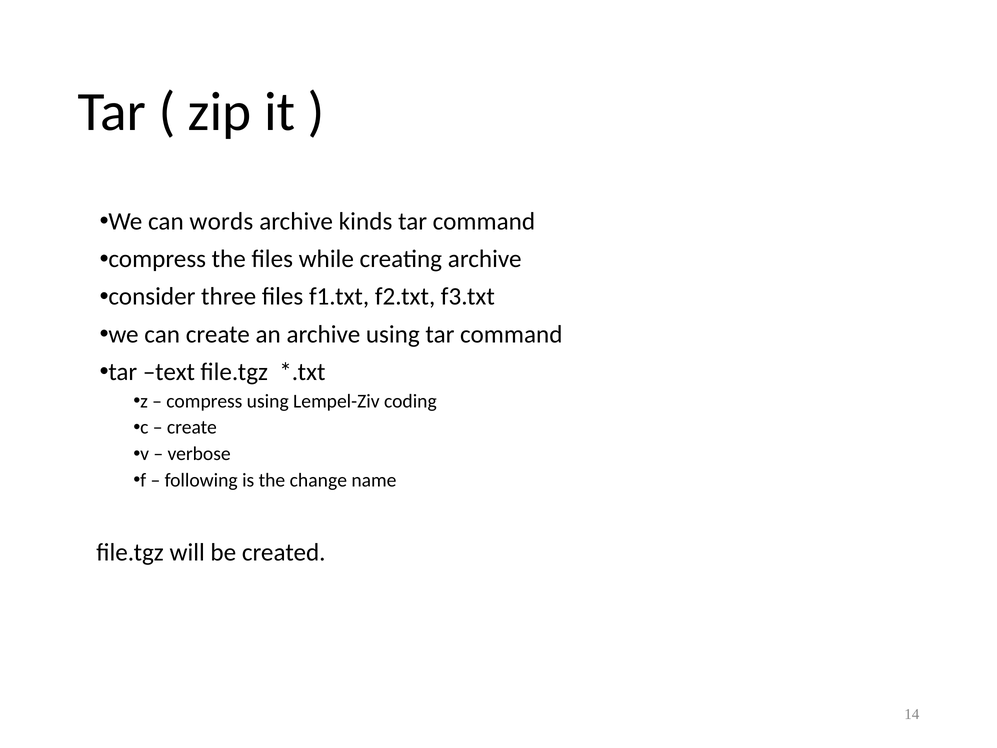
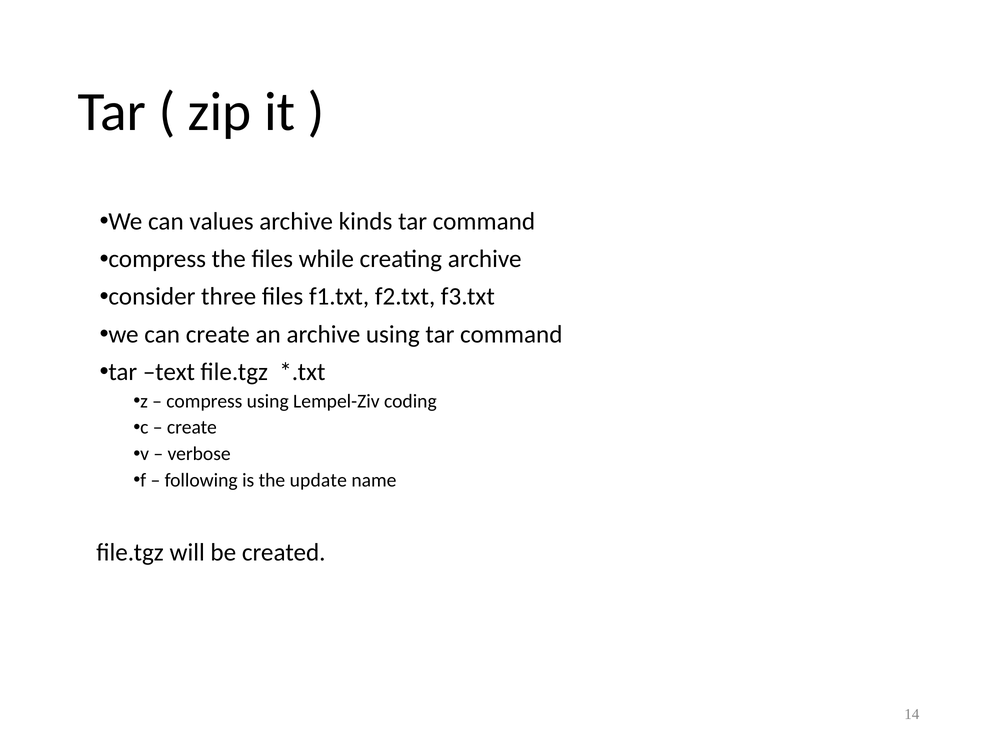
words: words -> values (222, 221)
change: change -> update (318, 480)
